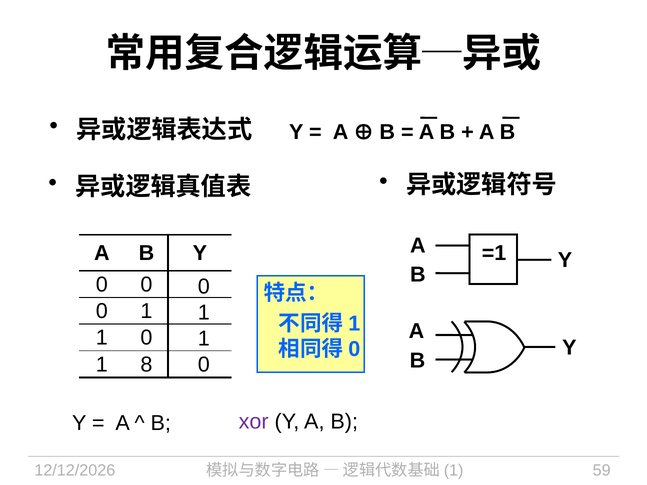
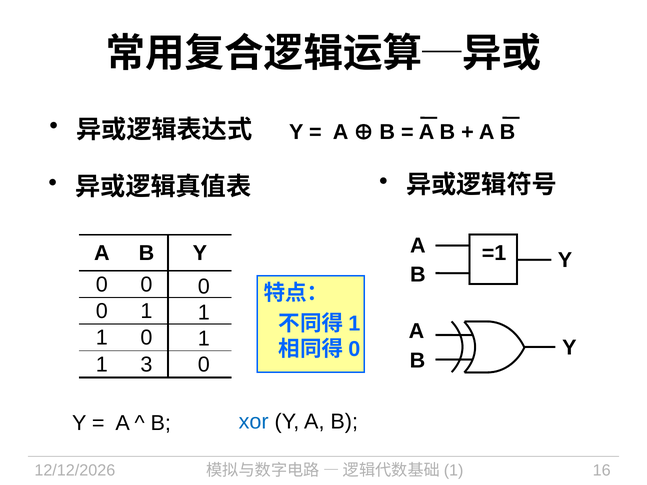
8: 8 -> 3 (146, 365)
xor colour: purple -> blue (254, 422)
59: 59 -> 16 (602, 471)
